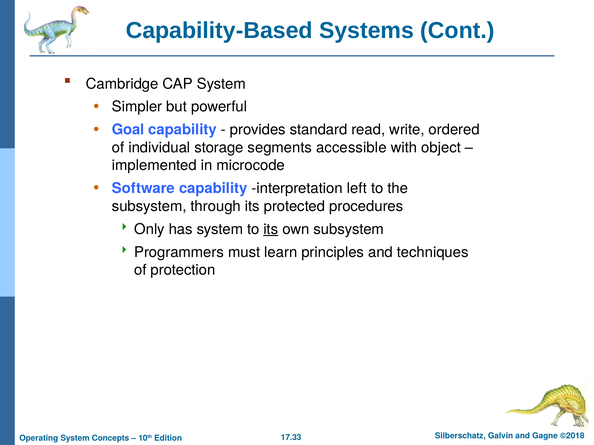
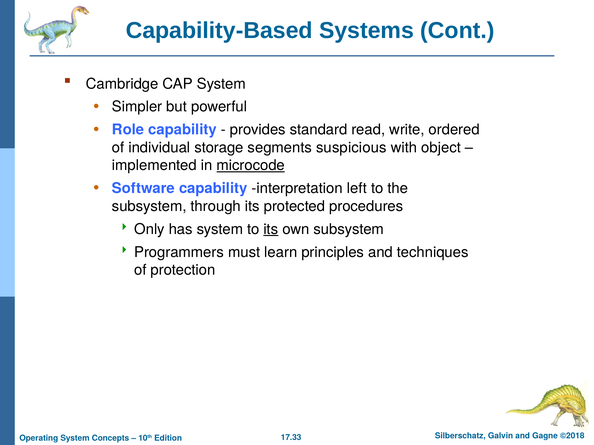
Goal: Goal -> Role (128, 130)
accessible: accessible -> suspicious (351, 148)
microcode underline: none -> present (251, 166)
